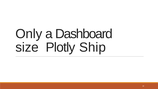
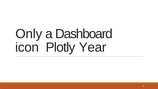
size: size -> icon (27, 47)
Ship: Ship -> Year (93, 47)
